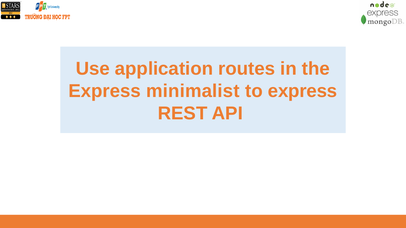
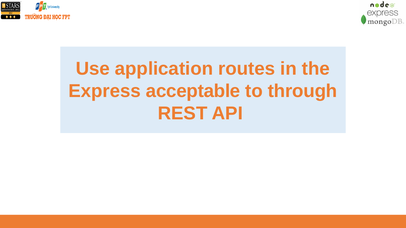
minimalist: minimalist -> acceptable (193, 91)
to express: express -> through (303, 91)
